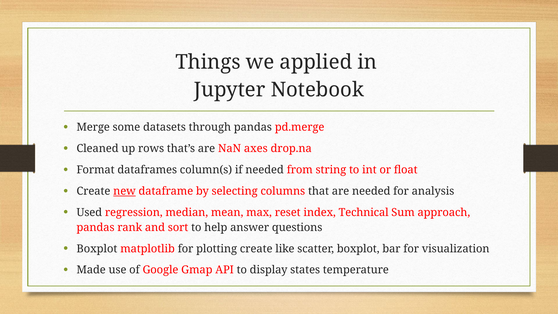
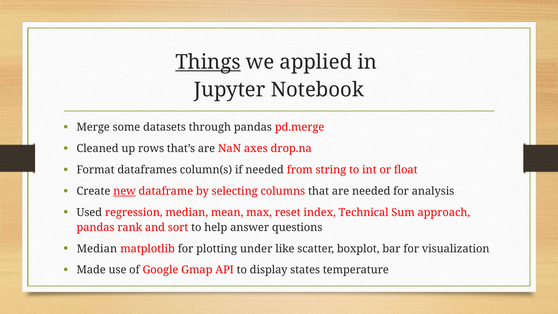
Things underline: none -> present (208, 62)
Boxplot: Boxplot -> Median (97, 249)
plotting create: create -> under (256, 249)
